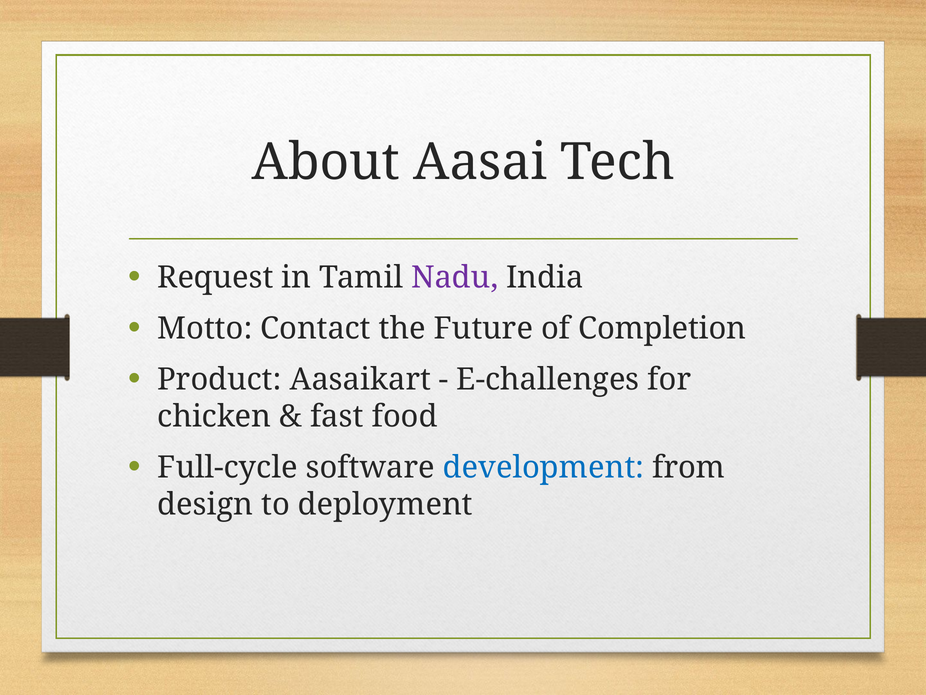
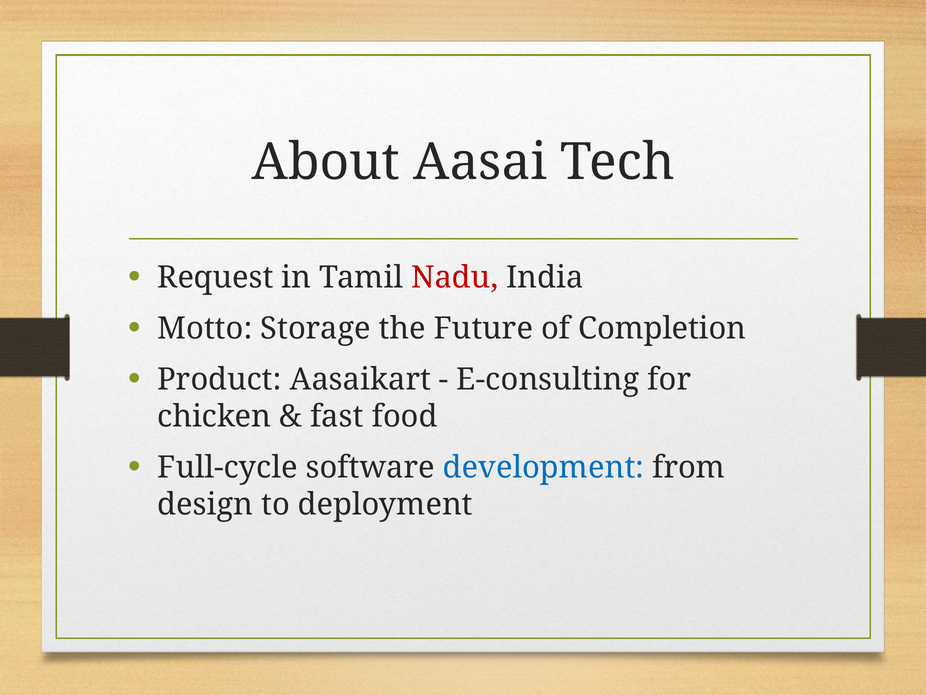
Nadu colour: purple -> red (455, 277)
Contact: Contact -> Storage (316, 328)
E-challenges: E-challenges -> E-consulting (548, 379)
